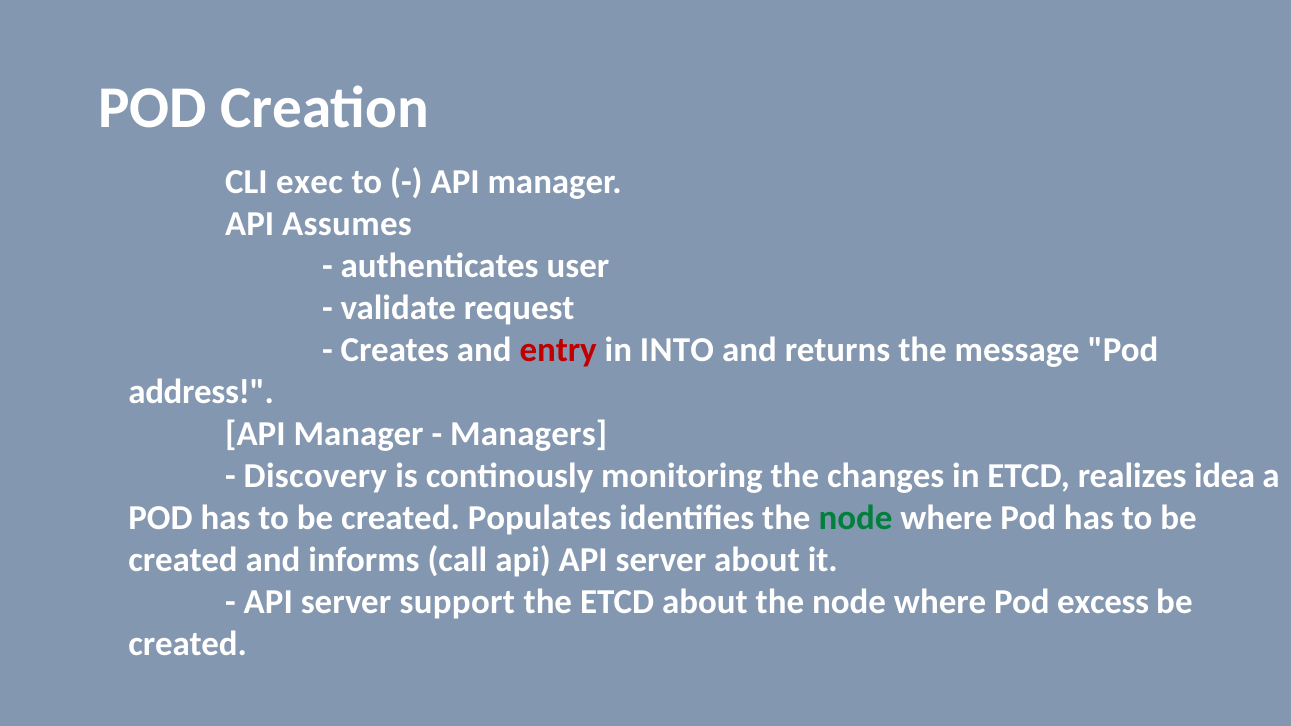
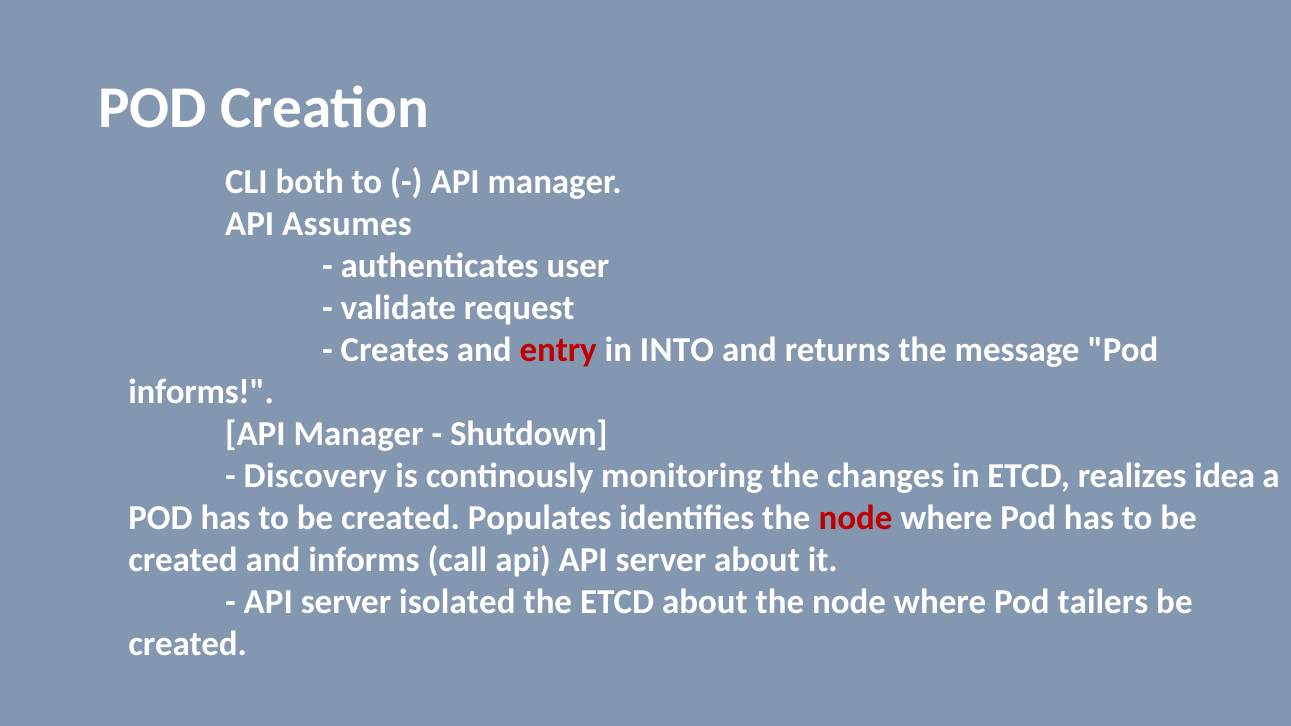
exec: exec -> both (310, 182)
address: address -> informs (201, 392)
Managers: Managers -> Shutdown (529, 434)
node colour: green -> red (856, 518)
support: support -> isolated (457, 602)
excess: excess -> tailers (1103, 602)
